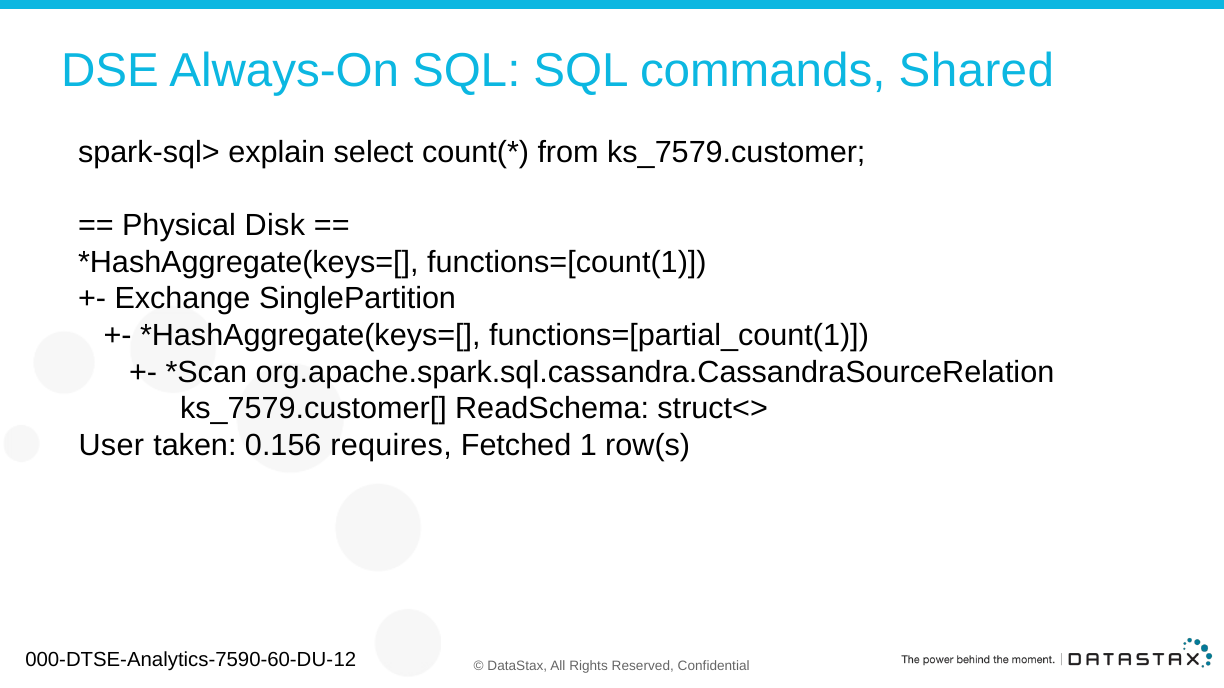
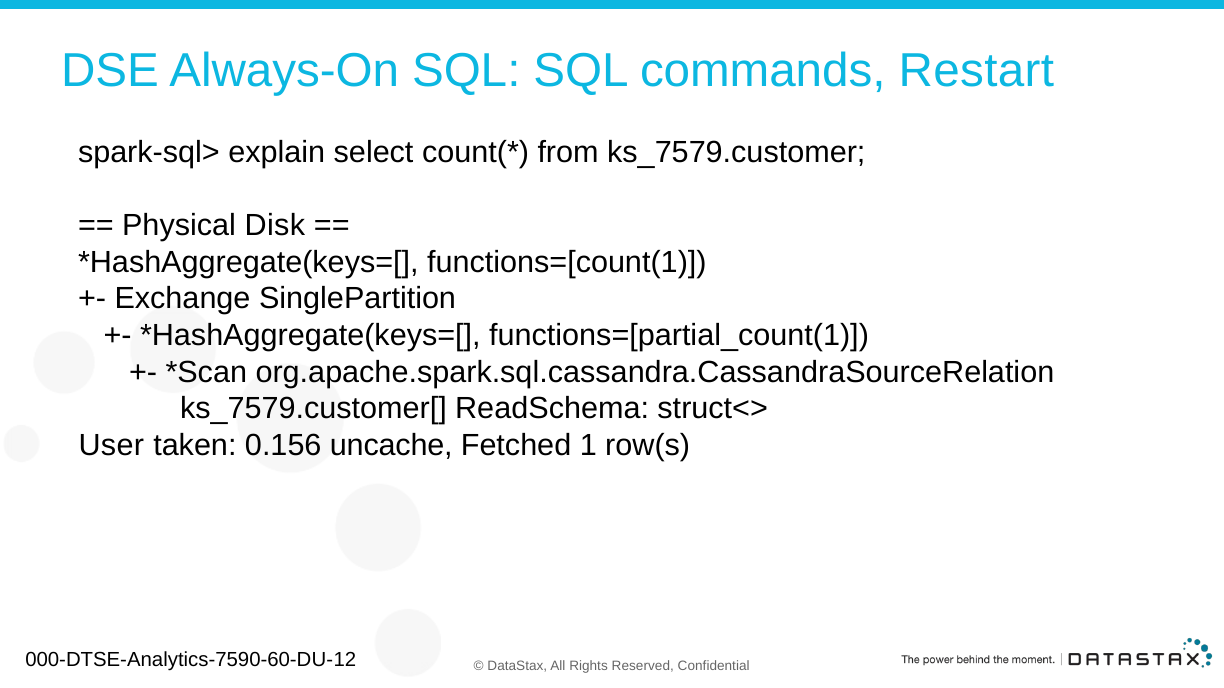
Shared: Shared -> Restart (976, 71)
requires: requires -> uncache (391, 446)
